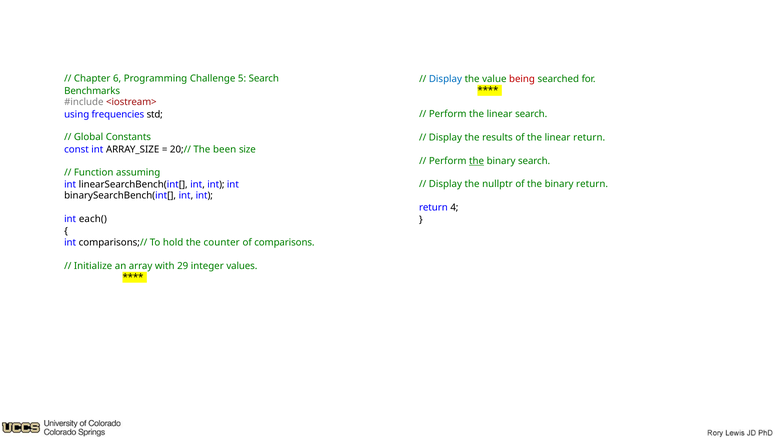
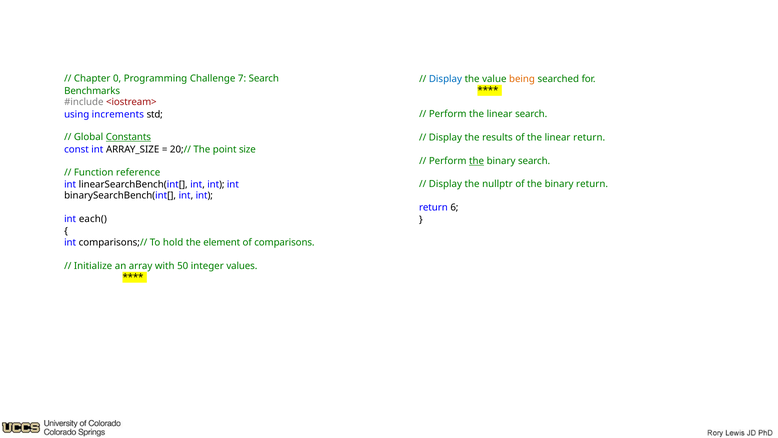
6: 6 -> 0 (117, 79)
5: 5 -> 7 (242, 79)
being colour: red -> orange (522, 79)
frequencies: frequencies -> increments (118, 114)
Constants underline: none -> present (128, 137)
been: been -> point (225, 149)
assuming: assuming -> reference (138, 173)
4: 4 -> 6 (454, 207)
counter: counter -> element (222, 242)
29: 29 -> 50 (183, 266)
